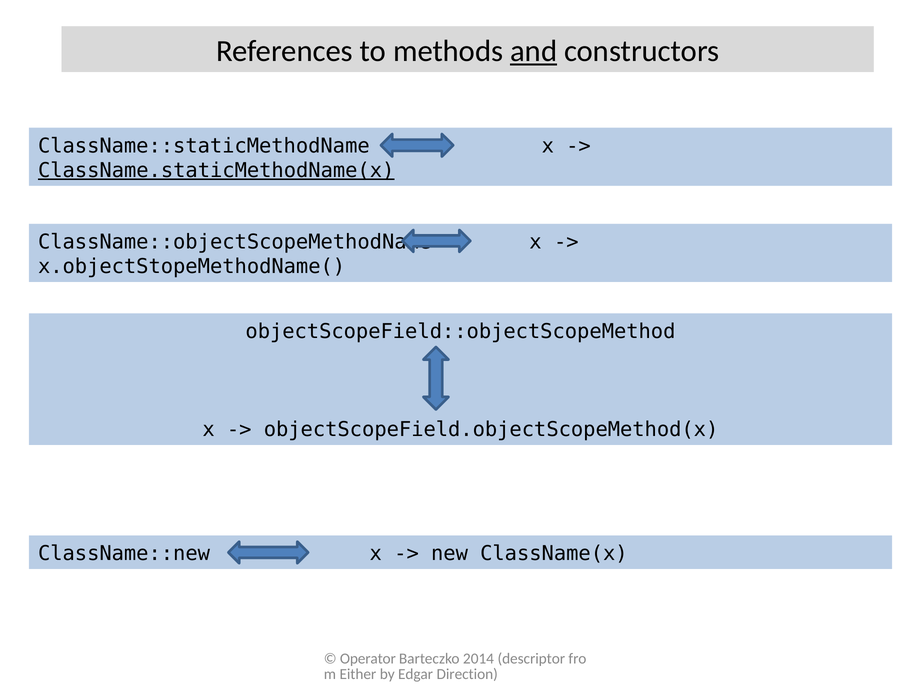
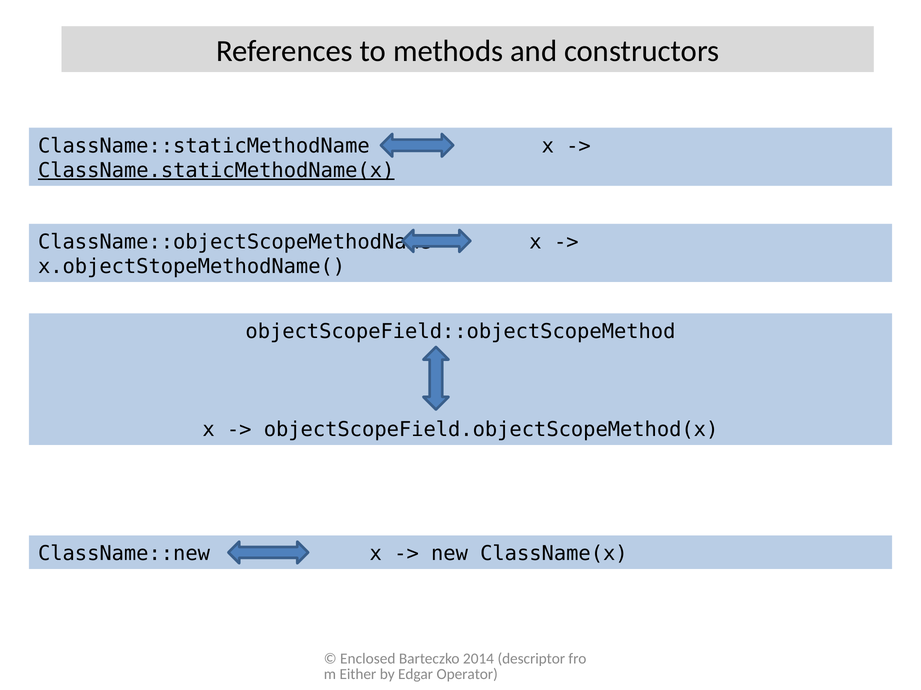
and underline: present -> none (534, 51)
Operator: Operator -> Enclosed (368, 660)
Direction: Direction -> Operator (467, 675)
